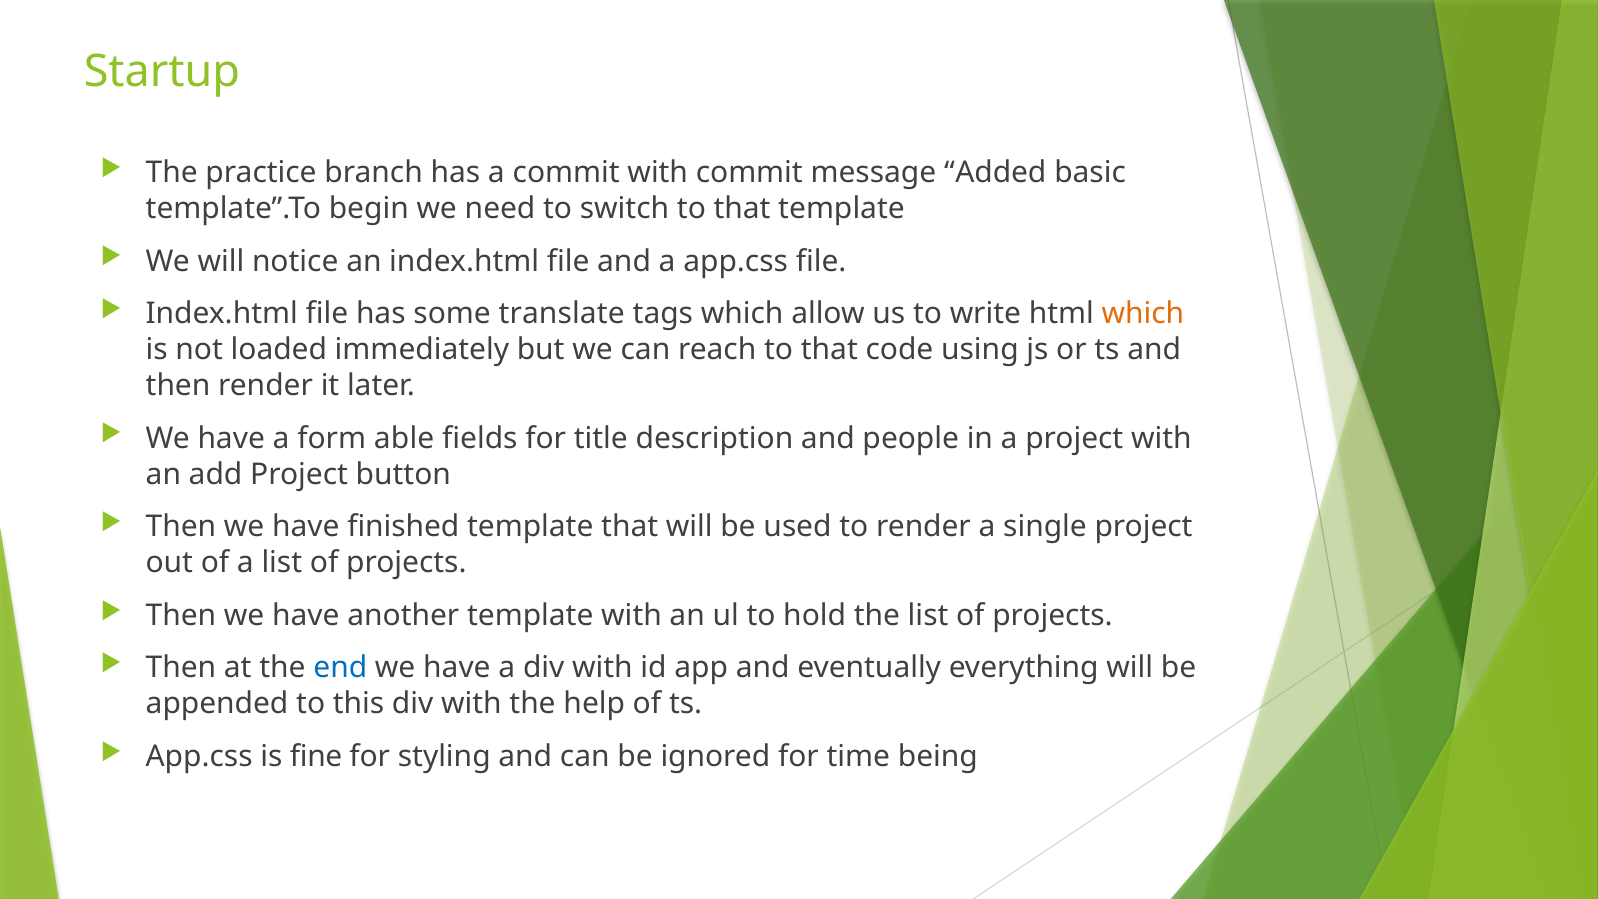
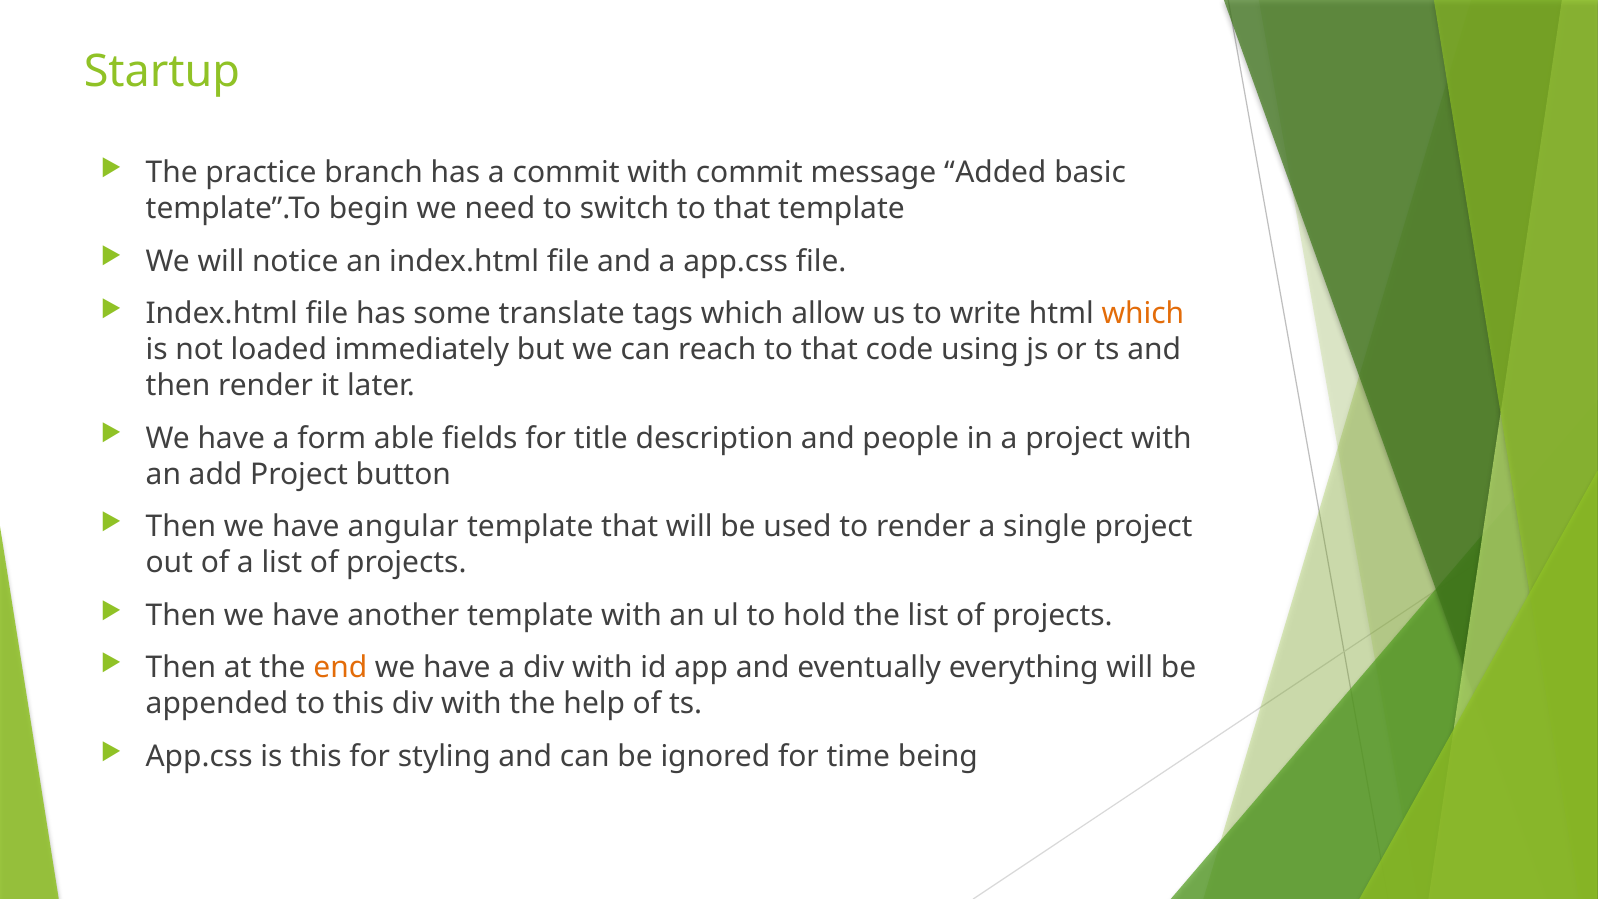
finished: finished -> angular (403, 527)
end colour: blue -> orange (340, 668)
is fine: fine -> this (316, 757)
